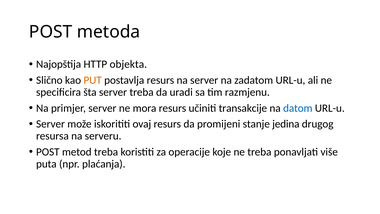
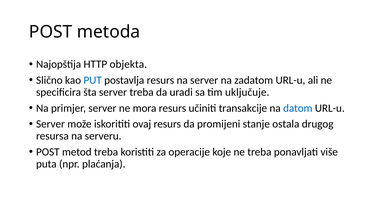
PUT colour: orange -> blue (93, 80)
razmjenu: razmjenu -> uključuje (247, 92)
jedina: jedina -> ostala (286, 124)
